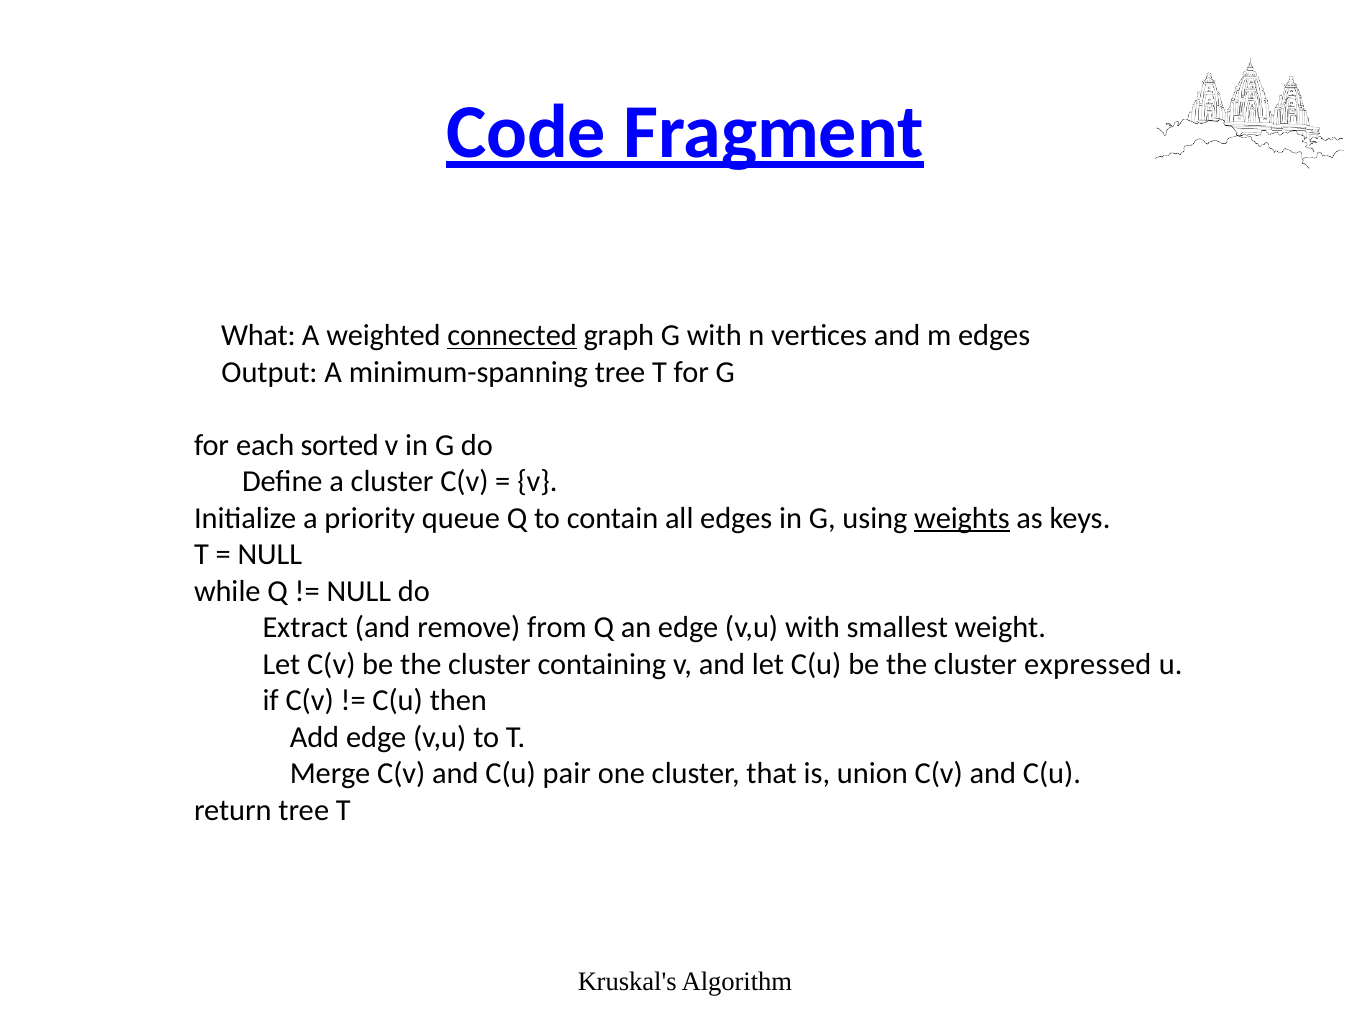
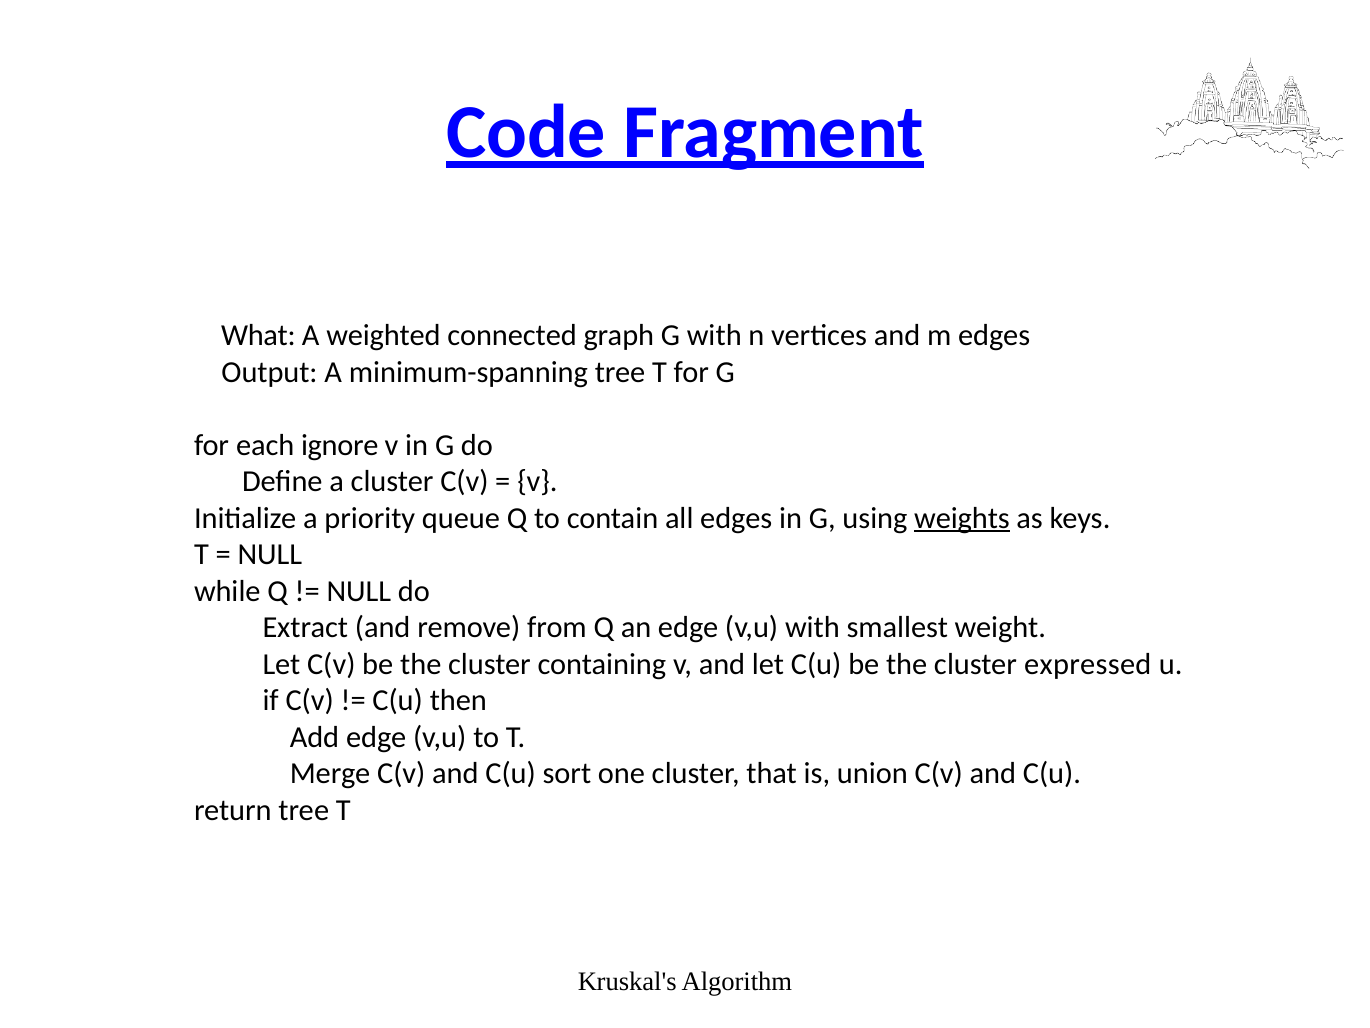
connected underline: present -> none (512, 335)
sorted: sorted -> ignore (340, 445)
pair: pair -> sort (567, 774)
